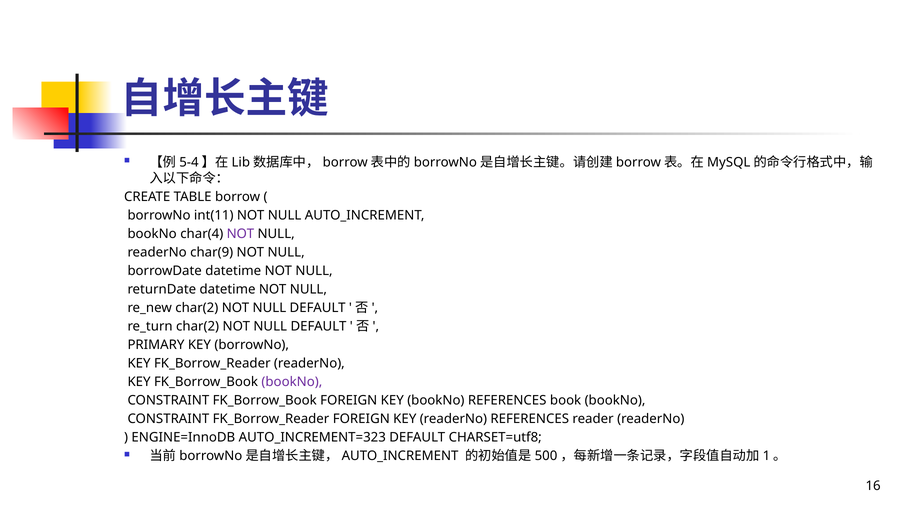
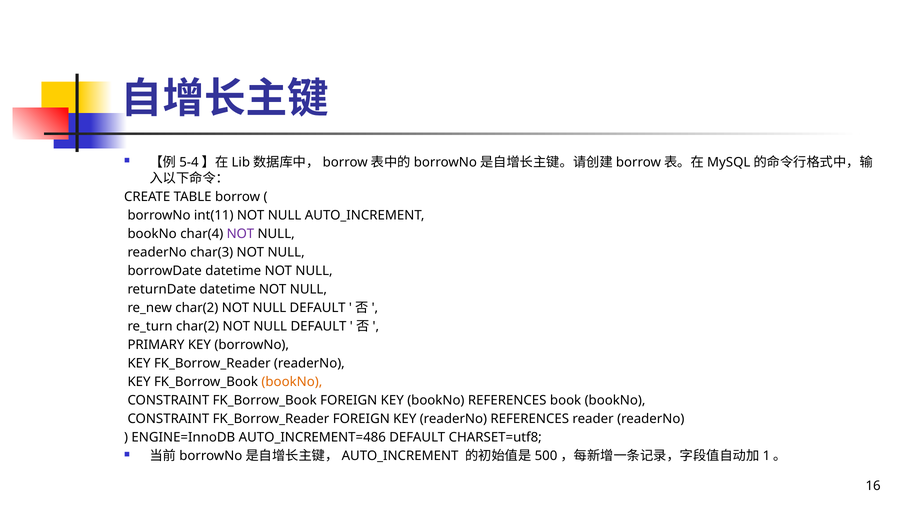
char(9: char(9 -> char(3 (212, 252)
bookNo colour: purple -> orange (292, 382)
AUTO_INCREMENT=323: AUTO_INCREMENT=323 -> AUTO_INCREMENT=486 (312, 438)
